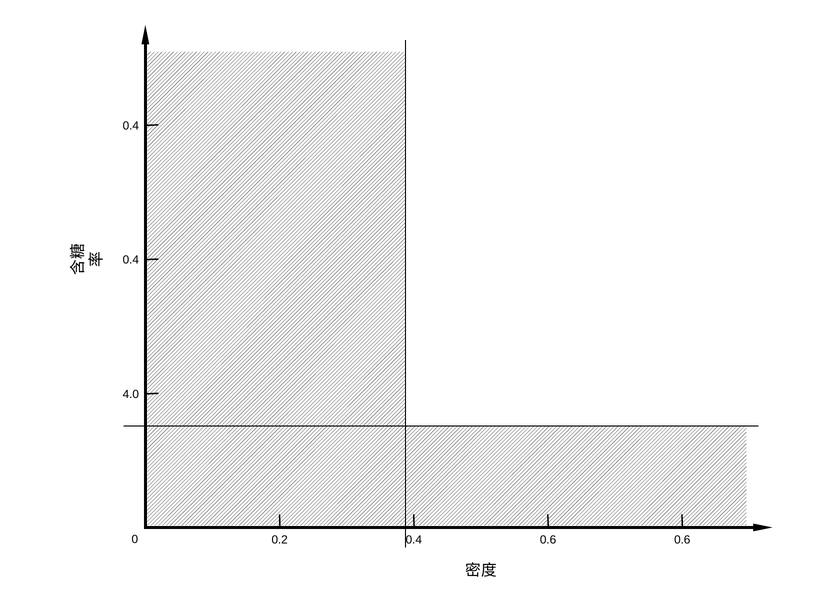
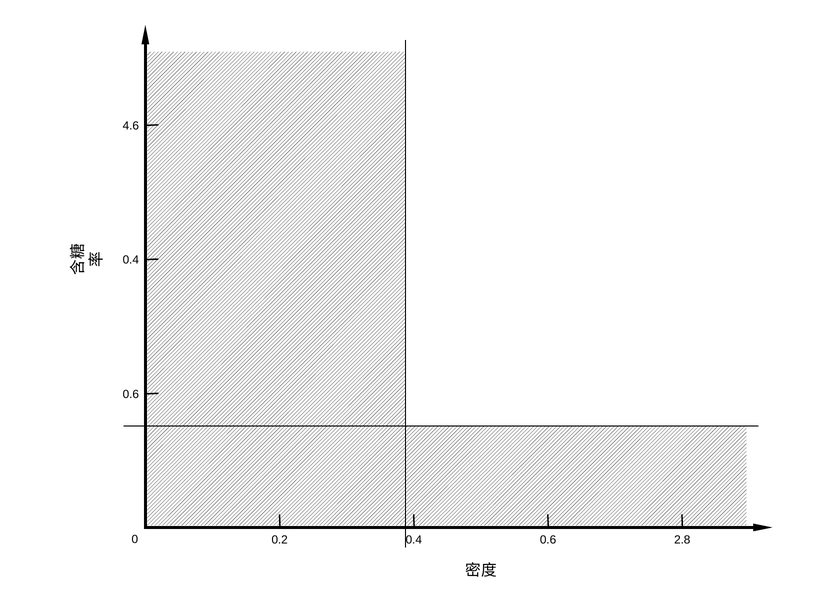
0.4: 0.4 -> 4.6 (131, 126)
4.0: 4.0 -> 0.6 (131, 394)
0.6 0.6: 0.6 -> 2.8 (682, 540)
